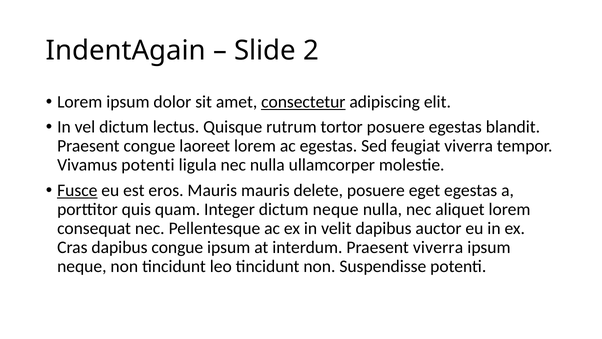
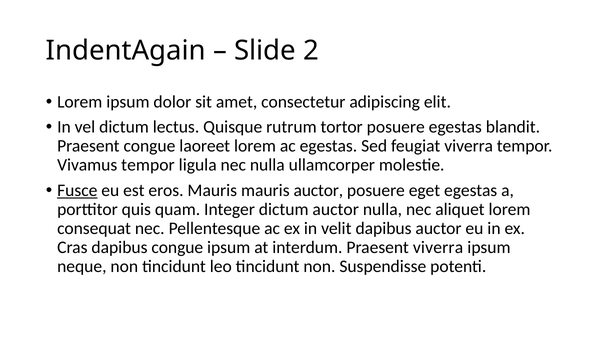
consectetur underline: present -> none (303, 102)
Vivamus potenti: potenti -> tempor (148, 165)
mauris delete: delete -> auctor (318, 190)
dictum neque: neque -> auctor (336, 209)
